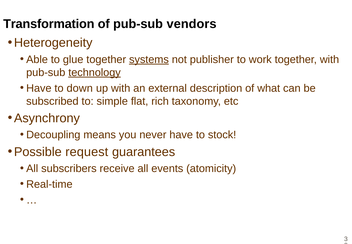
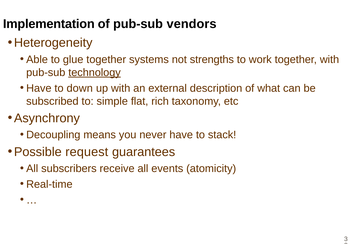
Transformation: Transformation -> Implementation (49, 24)
systems underline: present -> none (149, 59)
publisher: publisher -> strengths (212, 59)
stock: stock -> stack (222, 135)
